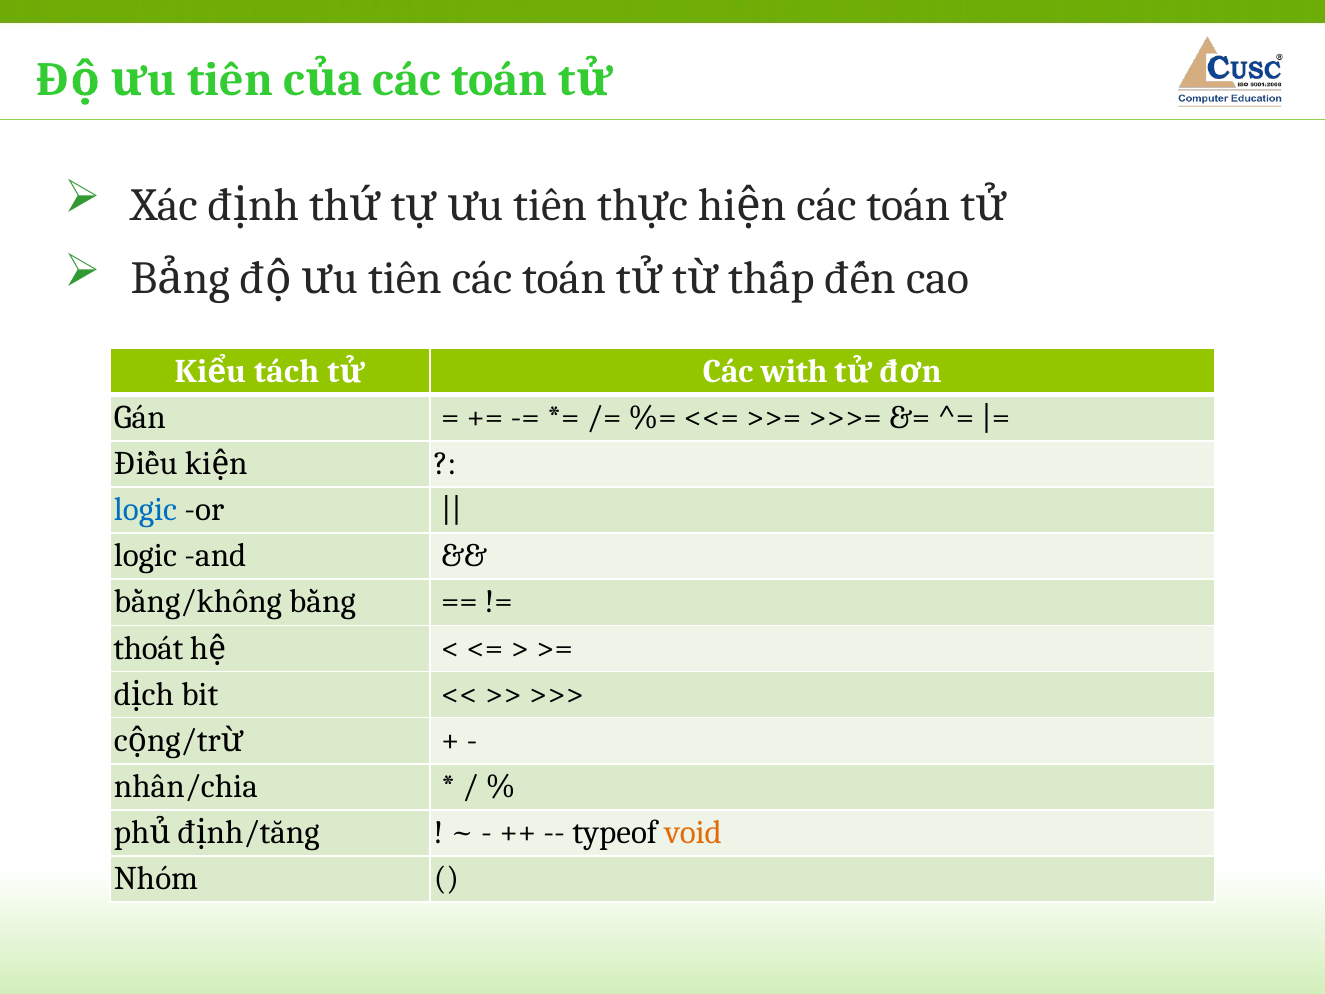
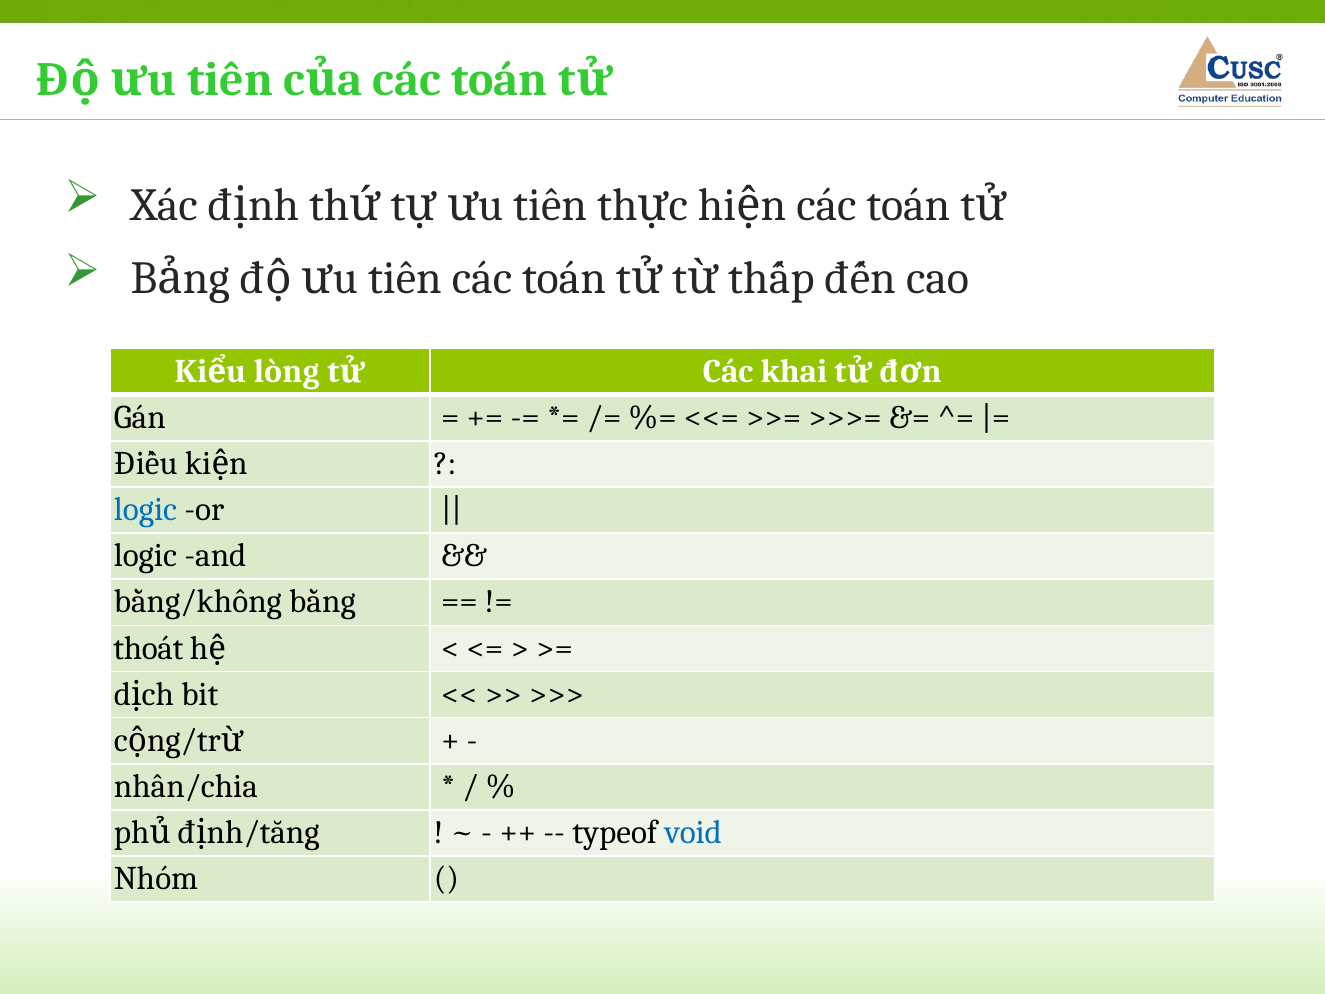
tách: tách -> lòng (287, 371)
with: with -> khai (794, 371)
void colour: orange -> blue (693, 832)
